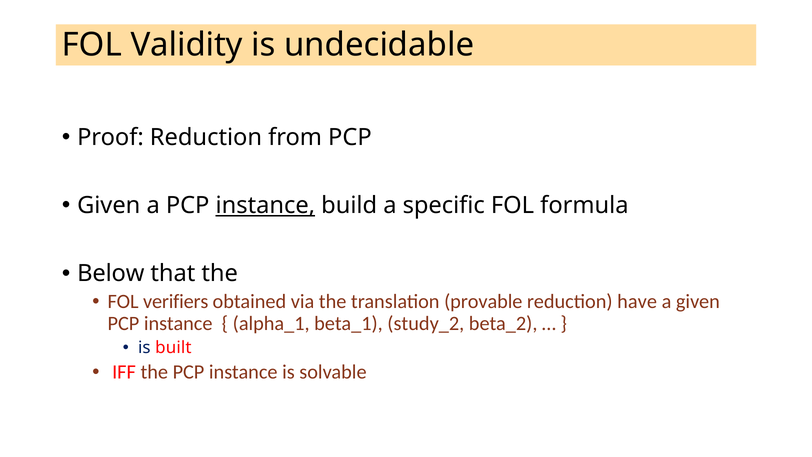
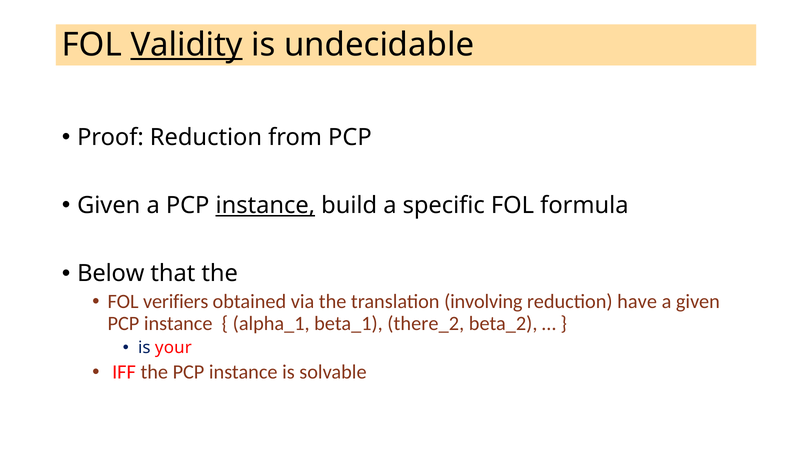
Validity underline: none -> present (187, 45)
provable: provable -> involving (483, 301)
study_2: study_2 -> there_2 (426, 323)
built: built -> your (173, 348)
